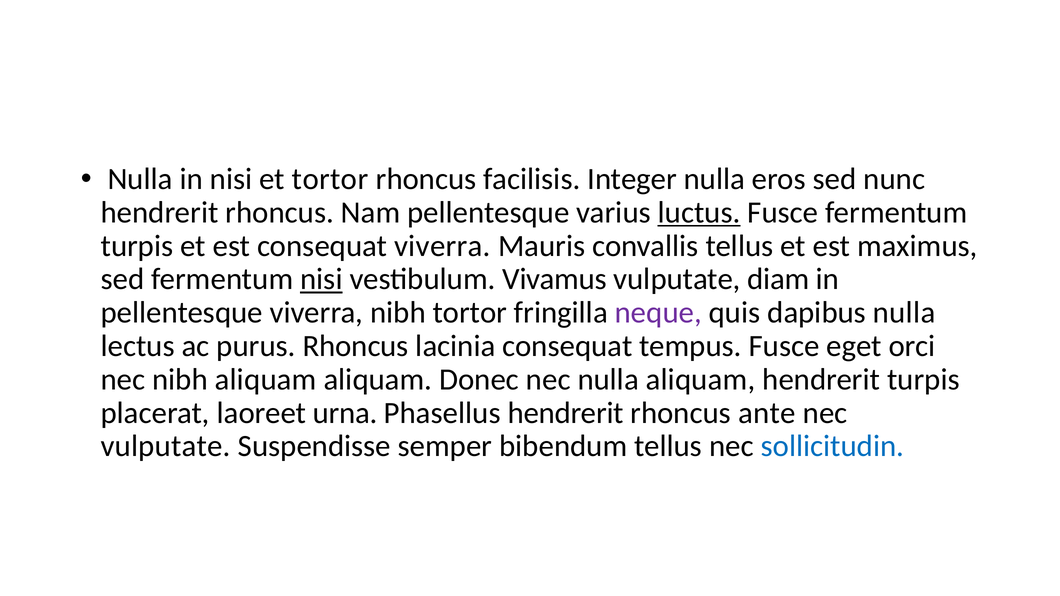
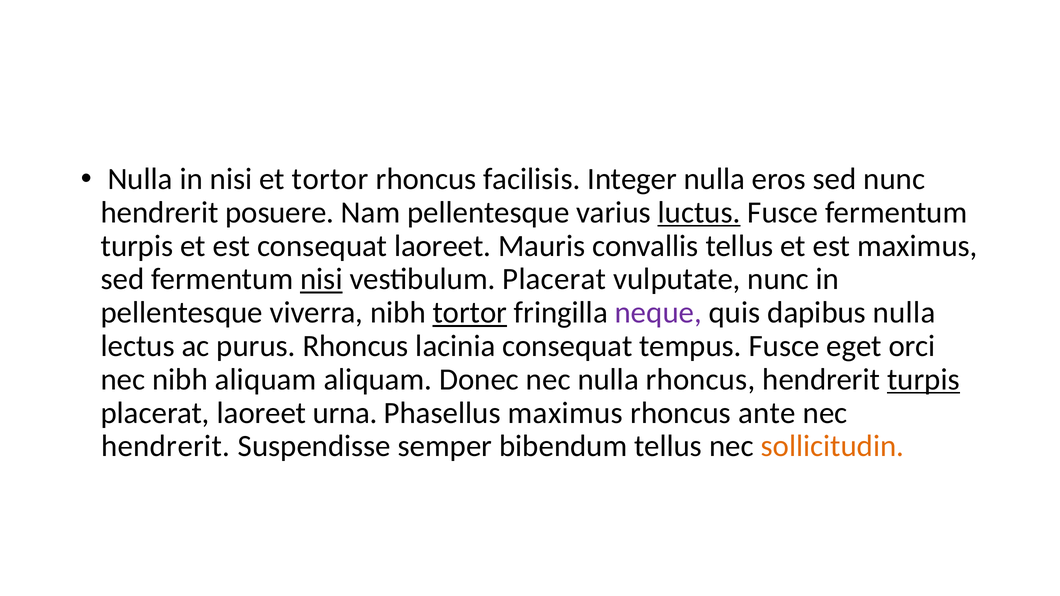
rhoncus: rhoncus -> posuere (280, 213)
consequat viverra: viverra -> laoreet (443, 246)
vestibulum Vivamus: Vivamus -> Placerat (554, 279)
vulputate diam: diam -> nunc (778, 279)
tortor underline: none -> present (470, 313)
nulla aliquam: aliquam -> rhoncus (701, 380)
turpis underline: none -> present (923, 380)
Phasellus hendrerit: hendrerit -> maximus (565, 413)
vulputate: vulputate -> hendrerit (166, 446)
sollicitudin colour: blue -> orange (832, 446)
